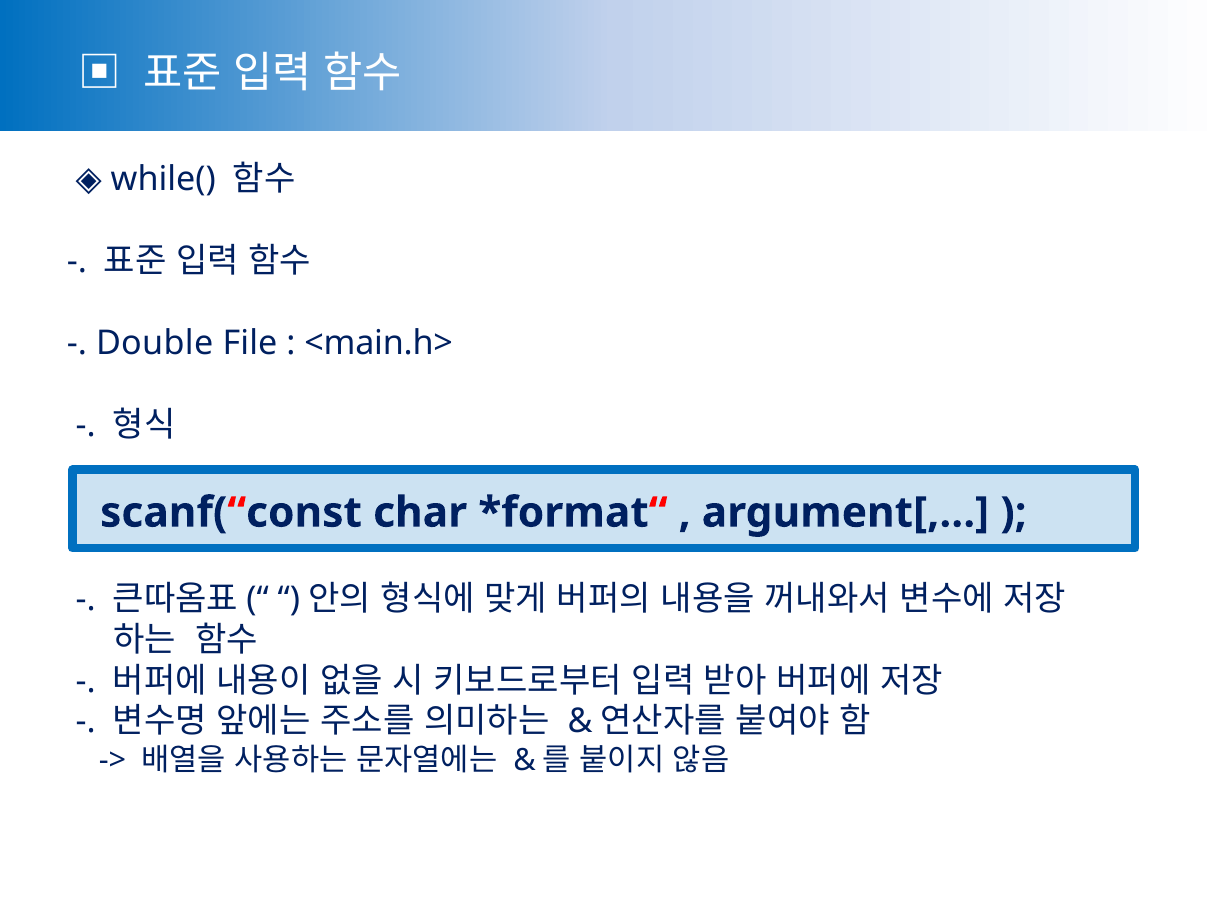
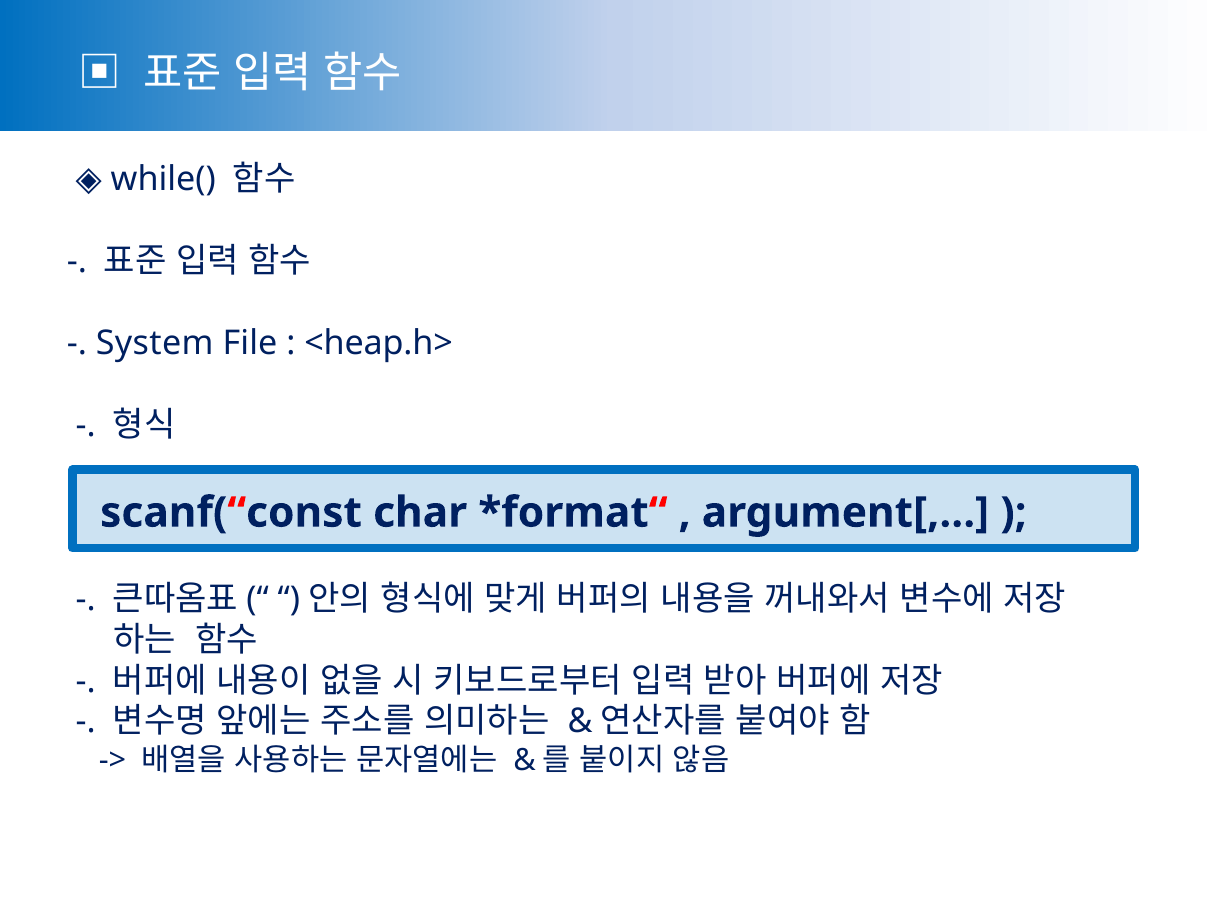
Double: Double -> System (155, 343)
<main.h>: <main.h> -> <heap.h> (379, 343)
